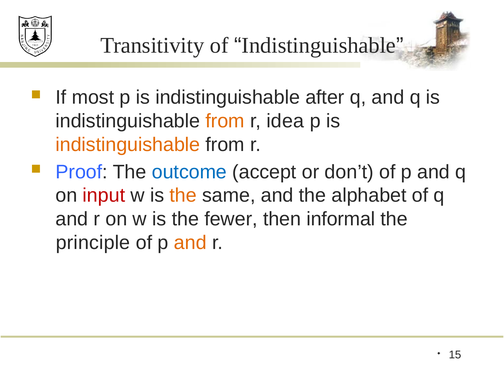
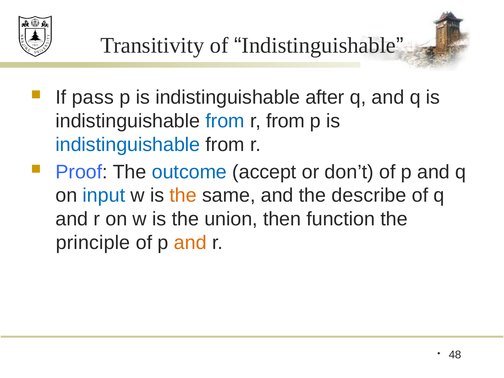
most: most -> pass (93, 97)
from colour: orange -> blue (225, 121)
r idea: idea -> from (285, 121)
indistinguishable colour: orange -> blue (128, 145)
input colour: red -> blue (104, 196)
alphabet: alphabet -> describe (369, 196)
fewer: fewer -> union (231, 219)
informal: informal -> function (341, 219)
15: 15 -> 48 (455, 355)
